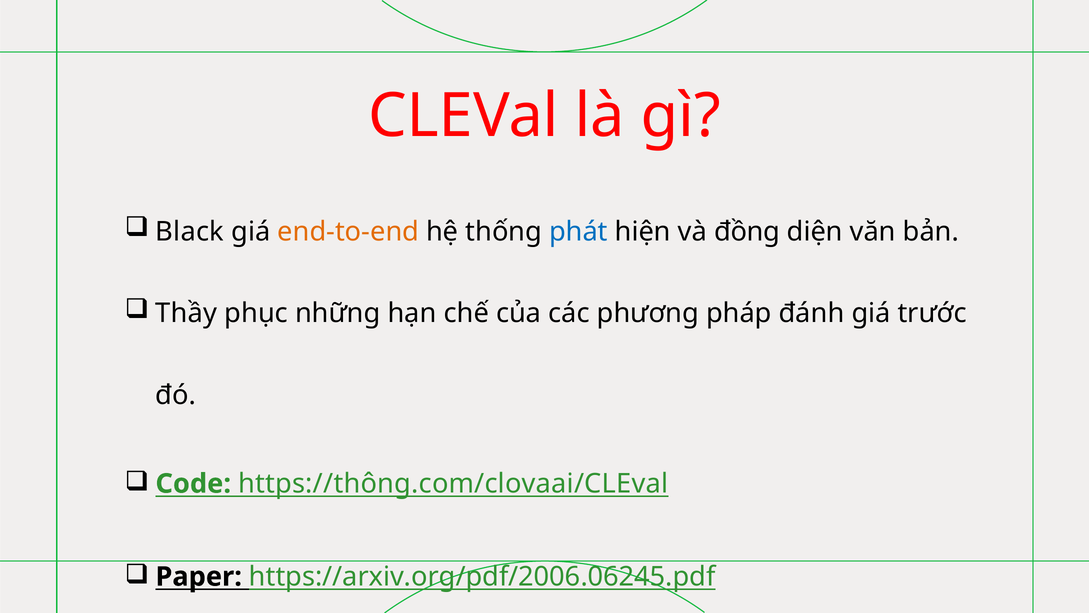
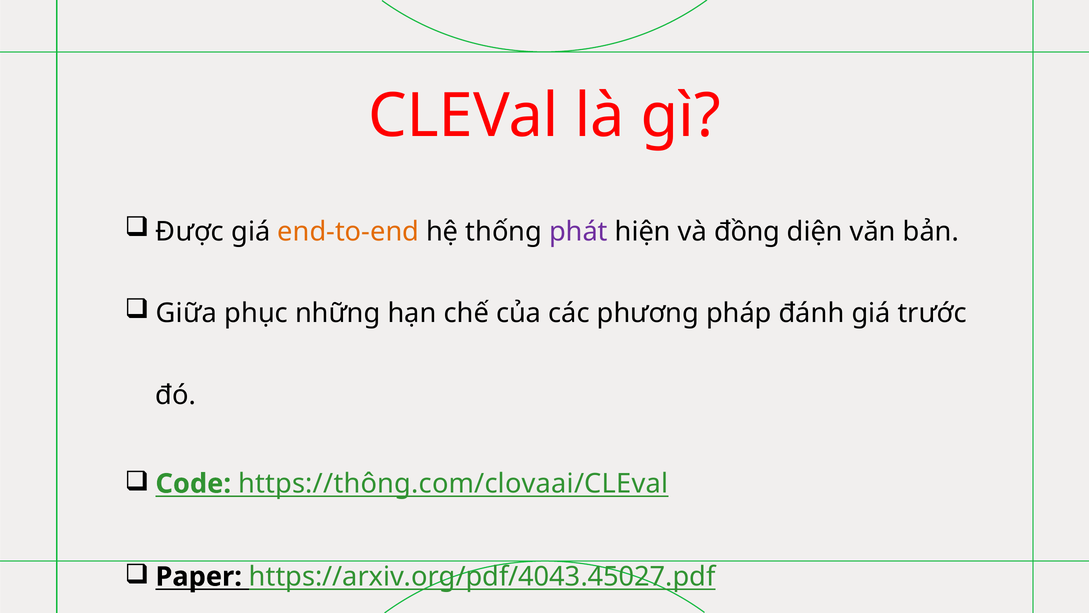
Black: Black -> Được (190, 232)
phát colour: blue -> purple (578, 232)
Thầy: Thầy -> Giữa (186, 313)
https://arxiv.org/pdf/2006.06245.pdf: https://arxiv.org/pdf/2006.06245.pdf -> https://arxiv.org/pdf/4043.45027.pdf (482, 576)
